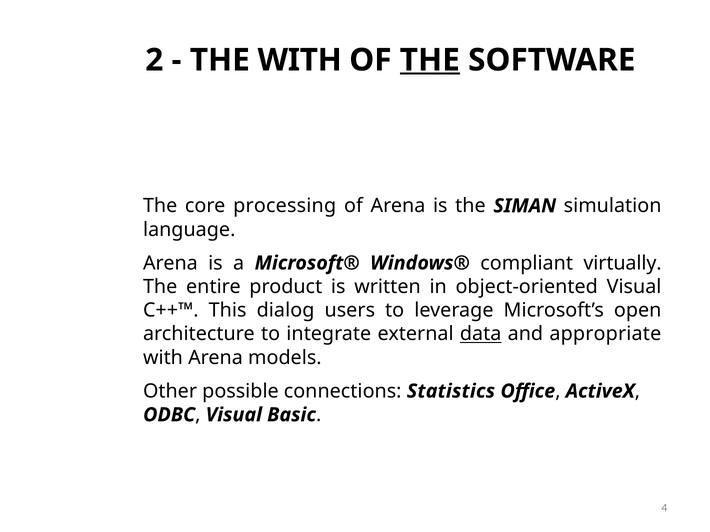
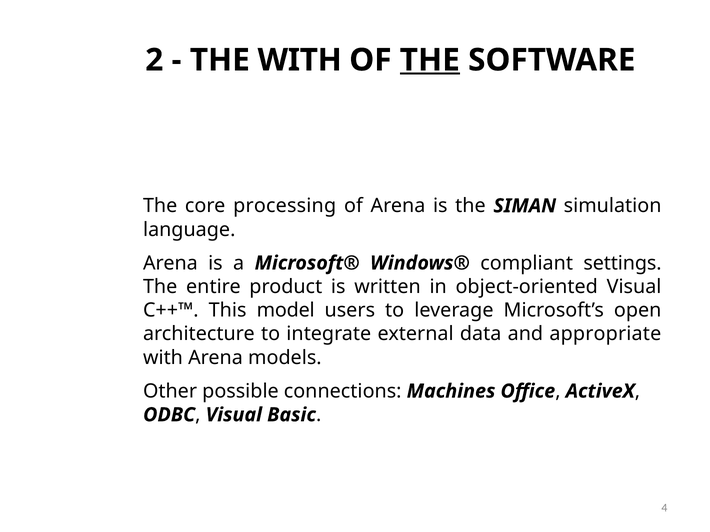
virtually: virtually -> settings (623, 263)
dialog: dialog -> model (286, 311)
data underline: present -> none (481, 334)
Statistics: Statistics -> Machines (451, 392)
